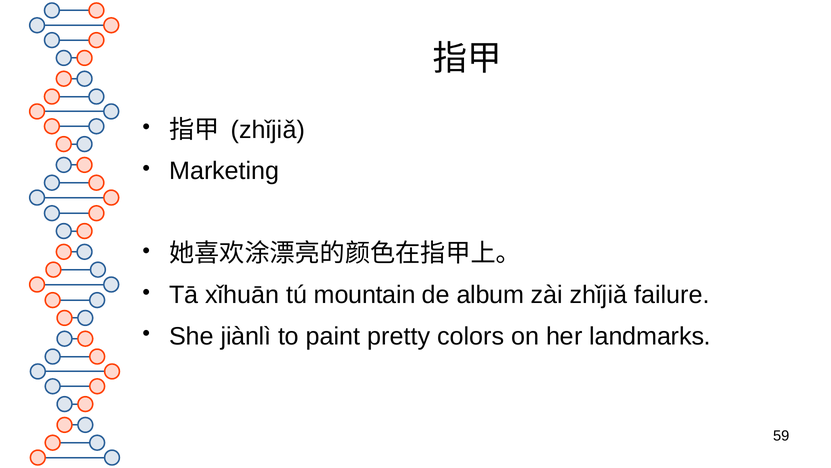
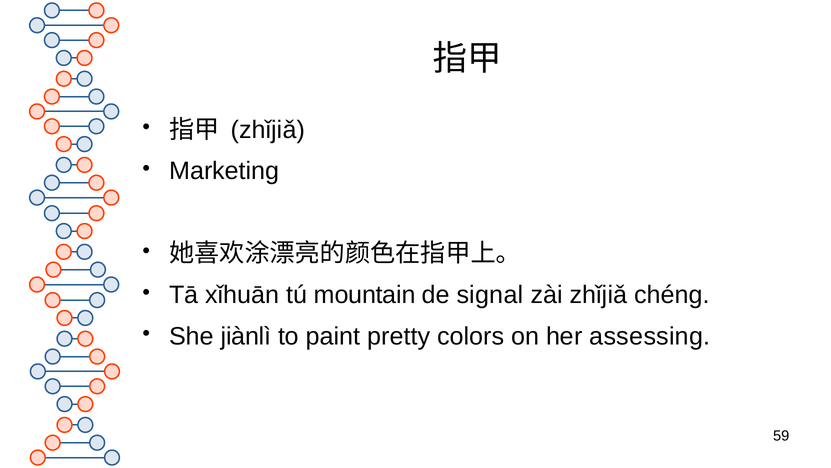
album: album -> signal (490, 295)
failure: failure -> chéng (672, 295)
landmarks: landmarks -> assessing (650, 336)
